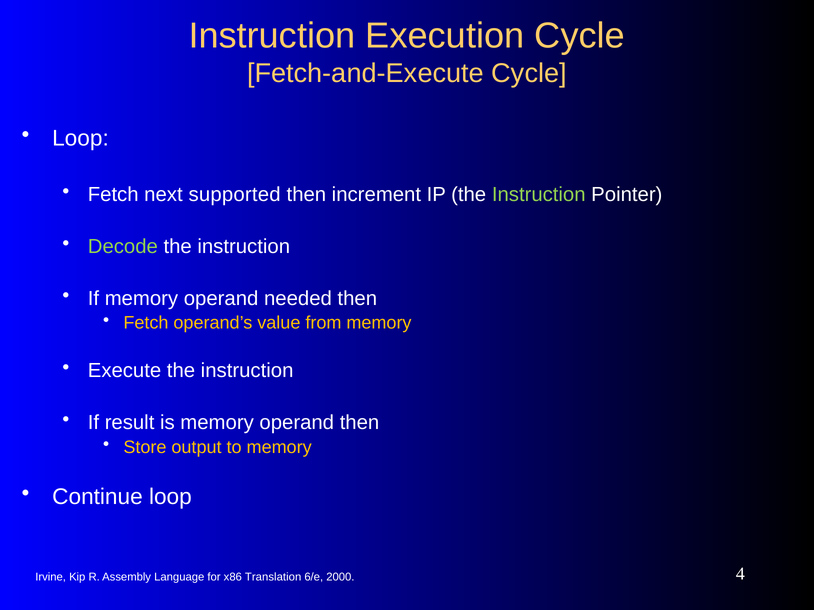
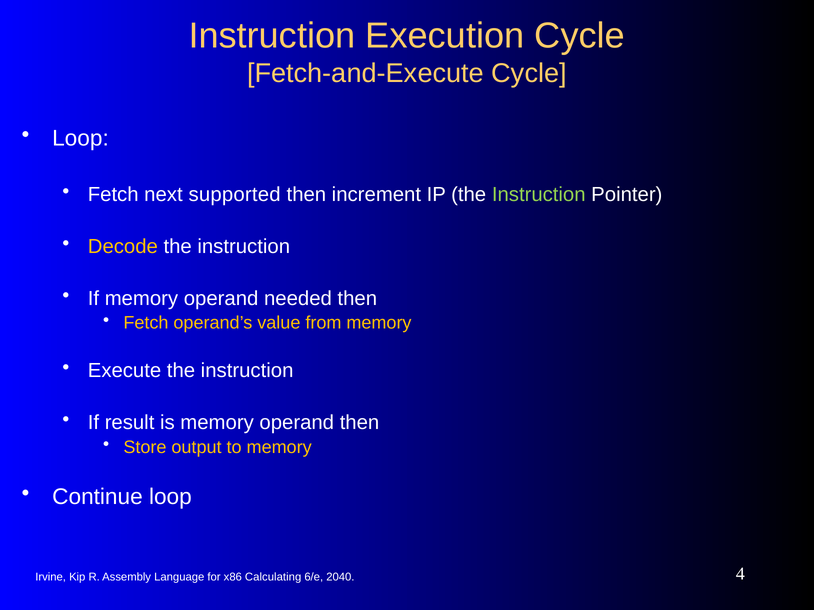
Decode colour: light green -> yellow (123, 247)
Translation: Translation -> Calculating (273, 577)
2000: 2000 -> 2040 (340, 577)
